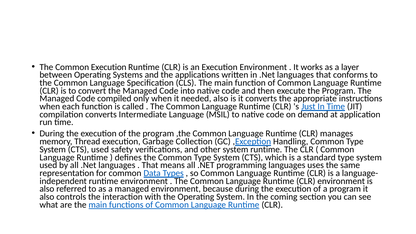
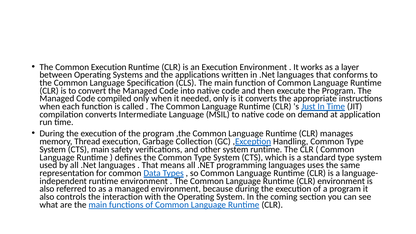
needed also: also -> only (221, 99)
CTS used: used -> main (100, 150)
